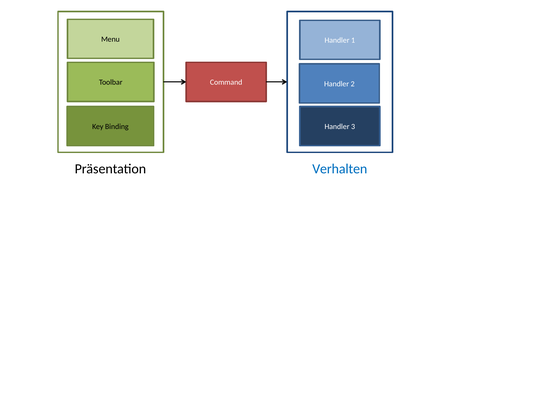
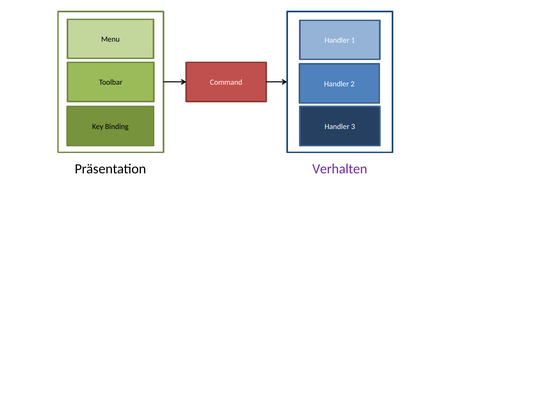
Verhalten colour: blue -> purple (340, 169)
